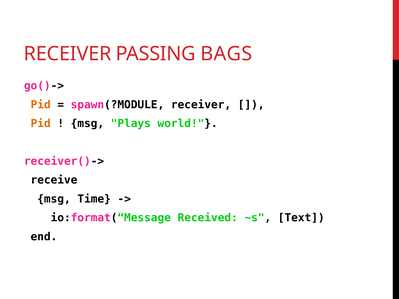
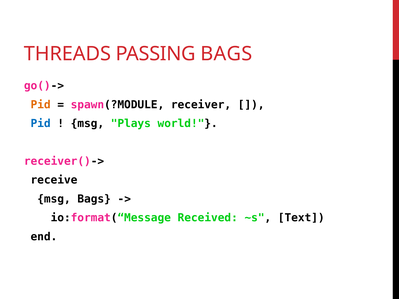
RECEIVER: RECEIVER -> THREADS (68, 54)
Pid colour: orange -> blue (41, 124)
msg Time: Time -> Bags (94, 199)
